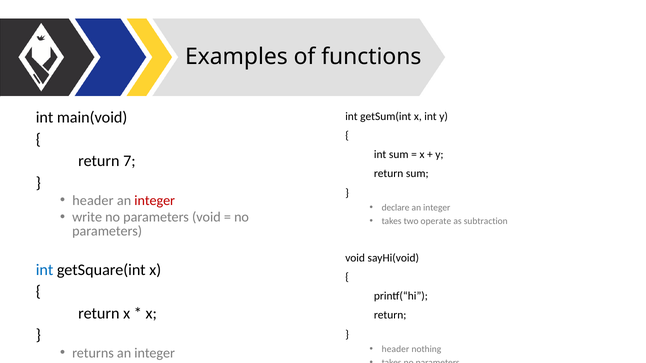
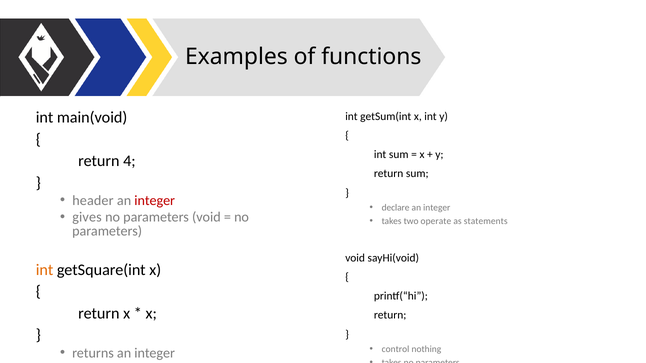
7: 7 -> 4 (129, 161)
write: write -> gives (87, 218)
subtraction: subtraction -> statements (486, 221)
int colour: blue -> orange (45, 270)
header: header -> control (396, 349)
